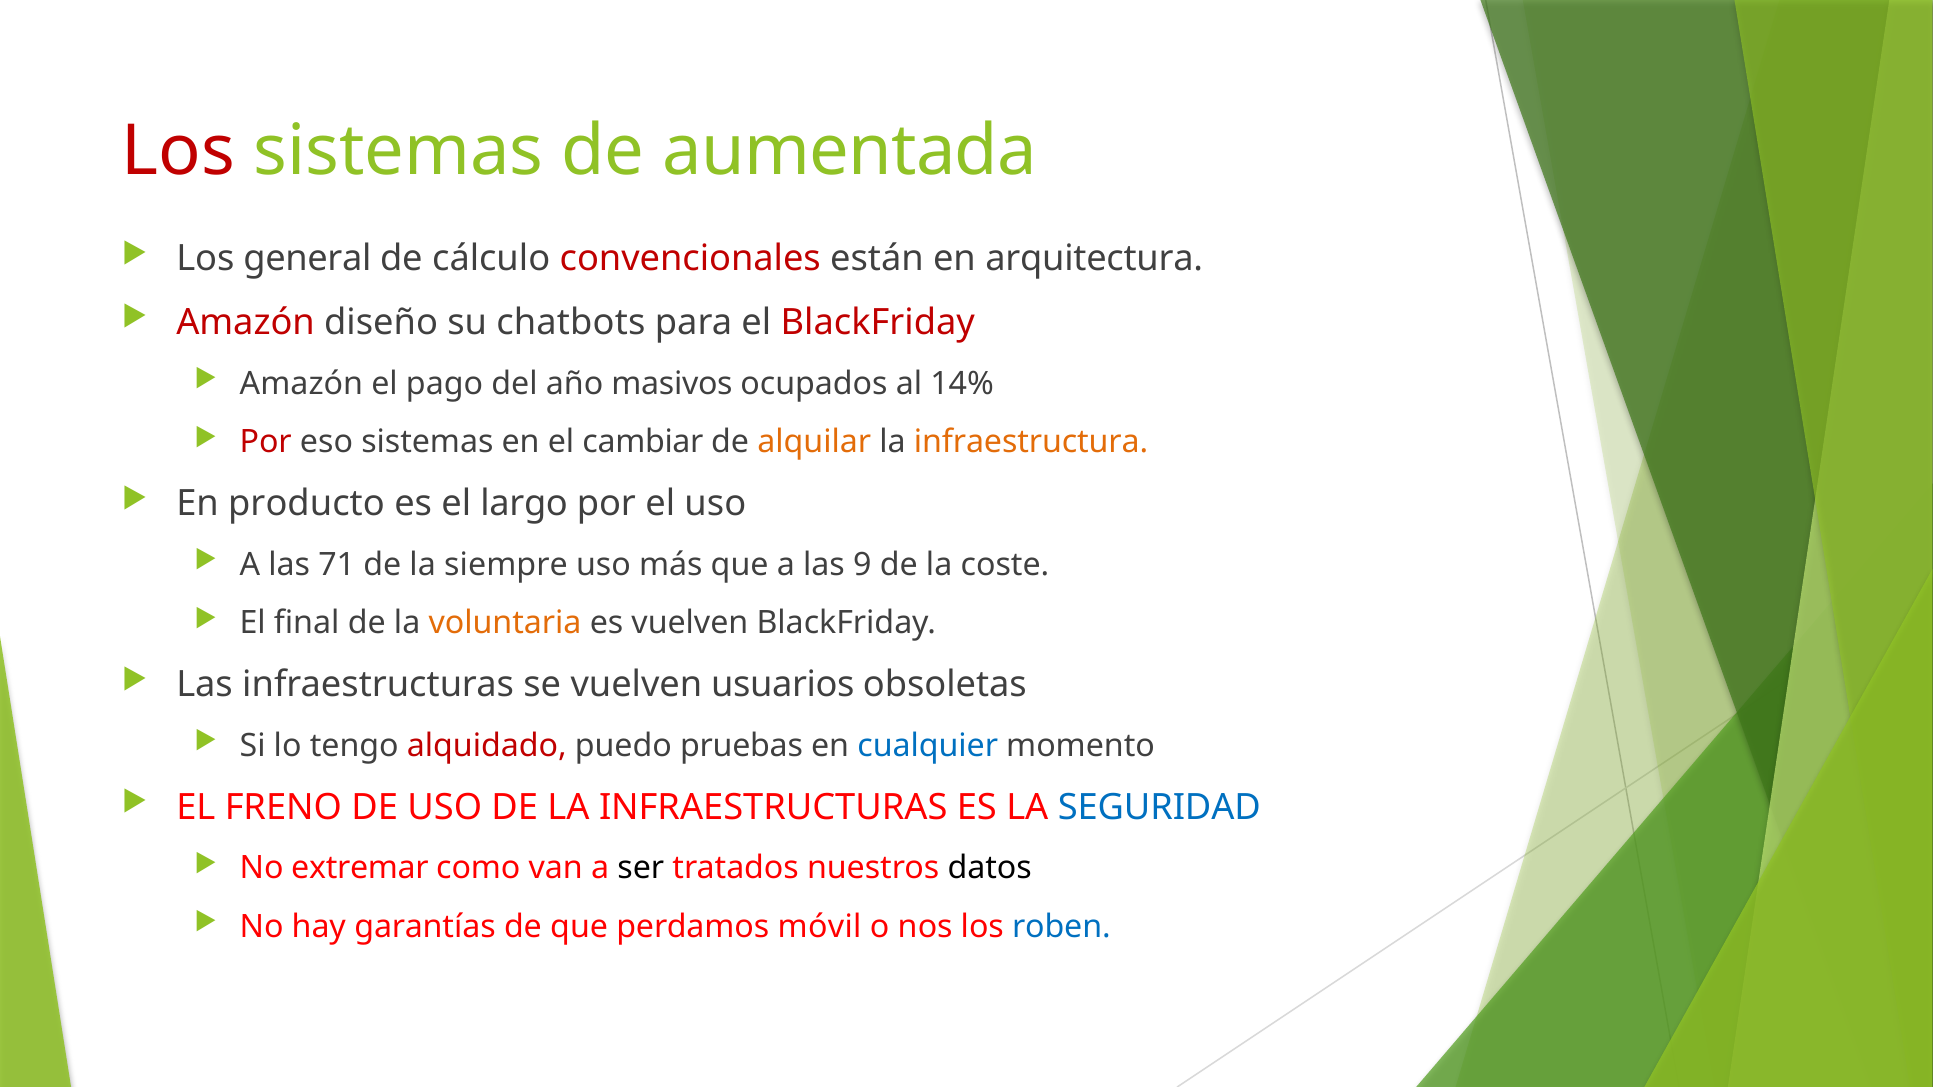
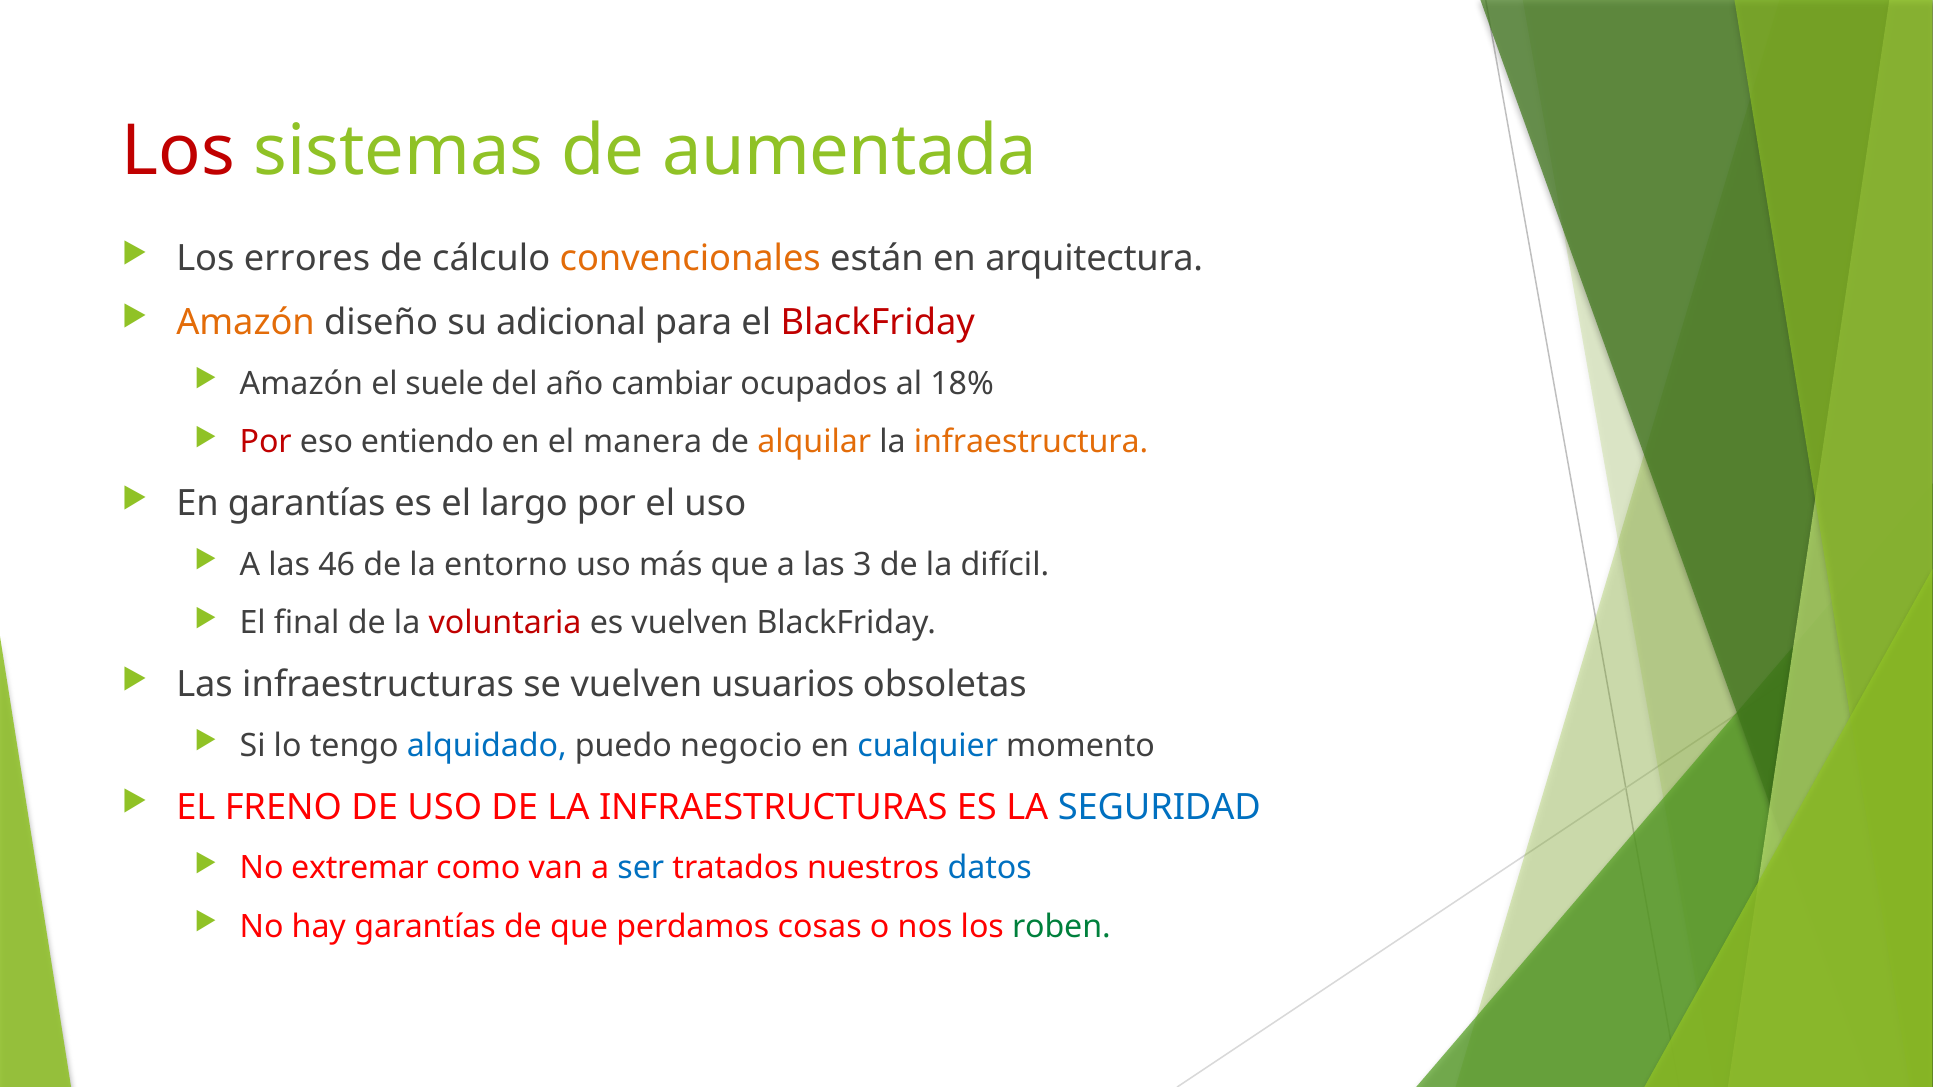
general: general -> errores (307, 259)
convencionales colour: red -> orange (690, 259)
Amazón colour: red -> orange (246, 323)
chatbots: chatbots -> adicional (571, 323)
pago: pago -> suele (445, 384)
masivos: masivos -> cambiar (672, 384)
14%: 14% -> 18% (962, 384)
eso sistemas: sistemas -> entiendo (428, 442)
cambiar: cambiar -> manera (643, 442)
En producto: producto -> garantías (307, 504)
71: 71 -> 46 (337, 565)
siempre: siempre -> entorno (506, 565)
9: 9 -> 3 (862, 565)
coste: coste -> difícil (1005, 565)
voluntaria colour: orange -> red (505, 624)
alquidado colour: red -> blue (487, 746)
pruebas: pruebas -> negocio (741, 746)
ser colour: black -> blue (641, 868)
datos colour: black -> blue (990, 868)
móvil: móvil -> cosas (820, 927)
roben colour: blue -> green (1061, 927)
